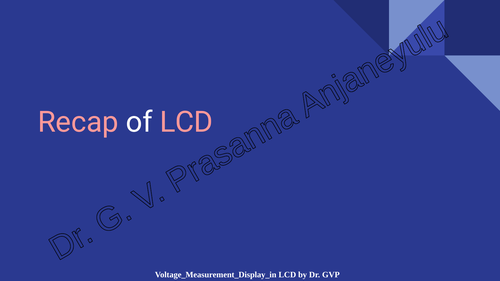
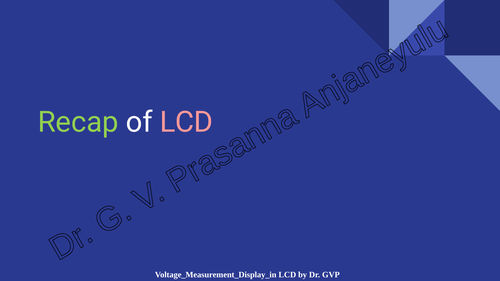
Recap colour: pink -> light green (78, 122)
